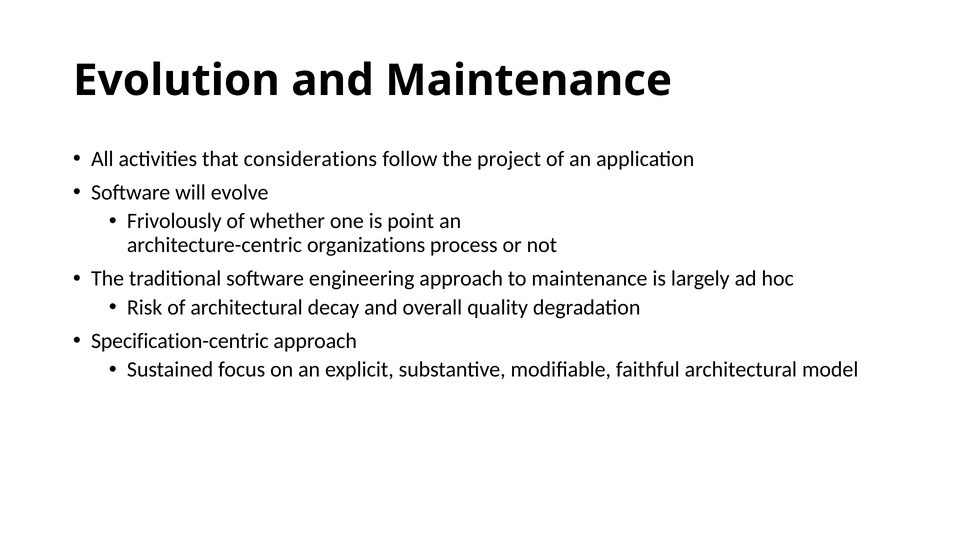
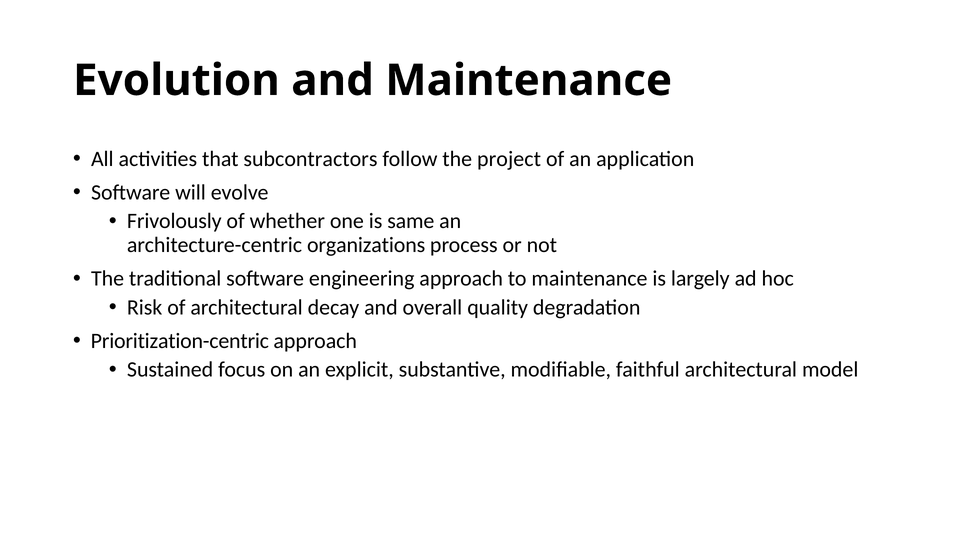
considerations: considerations -> subcontractors (310, 159)
point: point -> same (411, 221)
Specification-centric: Specification-centric -> Prioritization-centric (180, 341)
